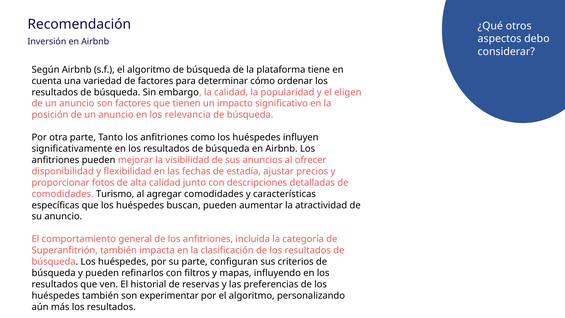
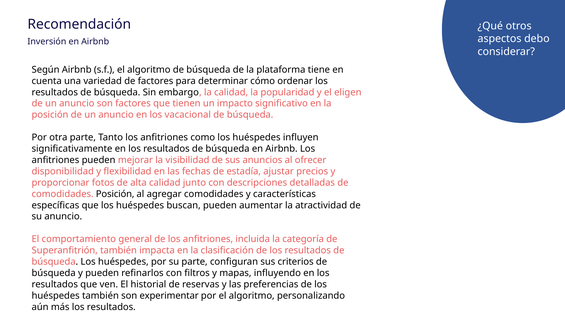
relevancia: relevancia -> vacacional (188, 115)
comodidades Turismo: Turismo -> Posición (115, 194)
